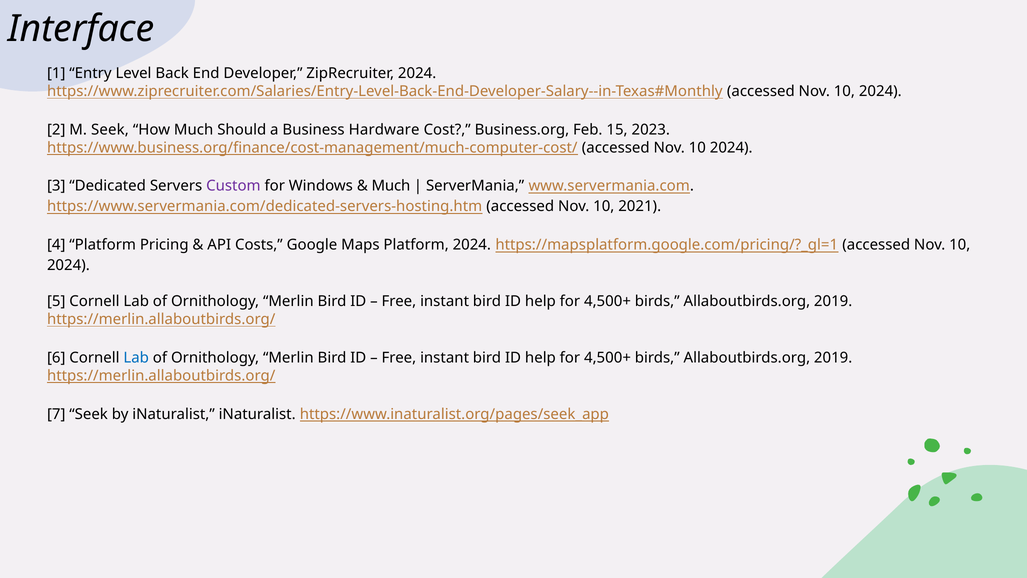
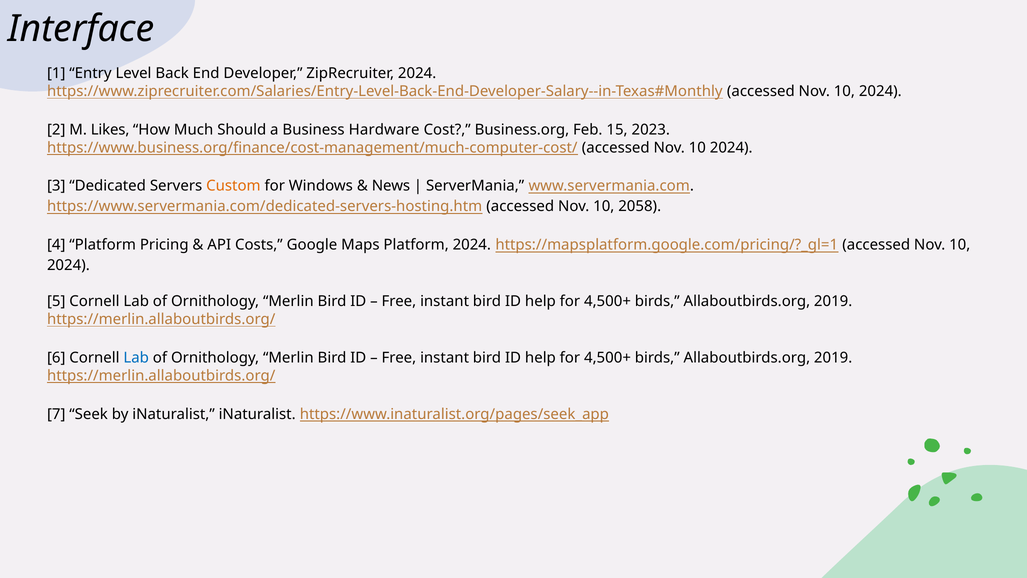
M Seek: Seek -> Likes (110, 130)
Custom colour: purple -> orange (233, 186)
Much: Much -> News (391, 186)
2021: 2021 -> 2058 (640, 206)
